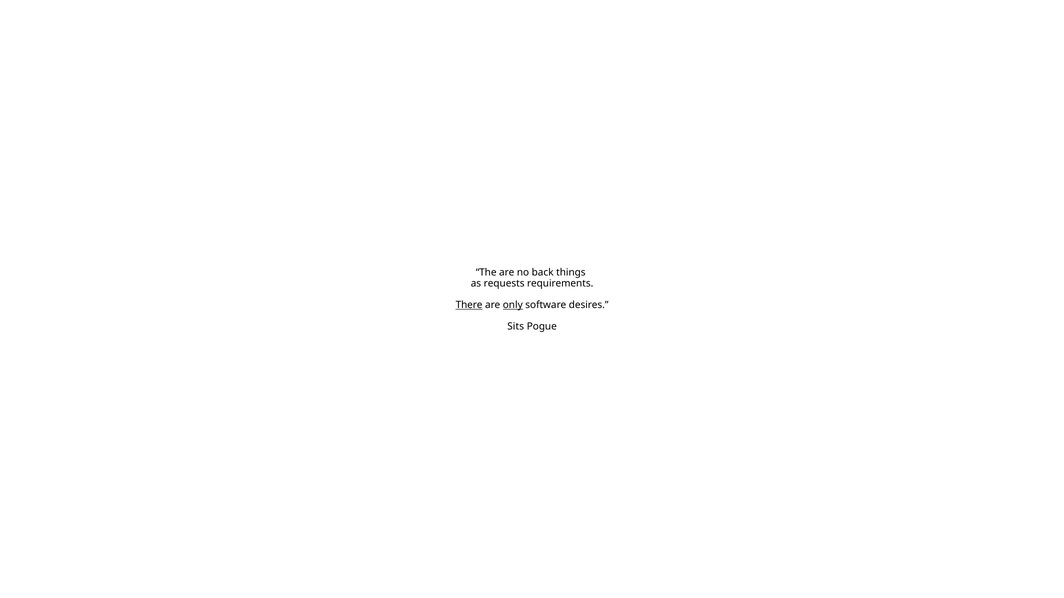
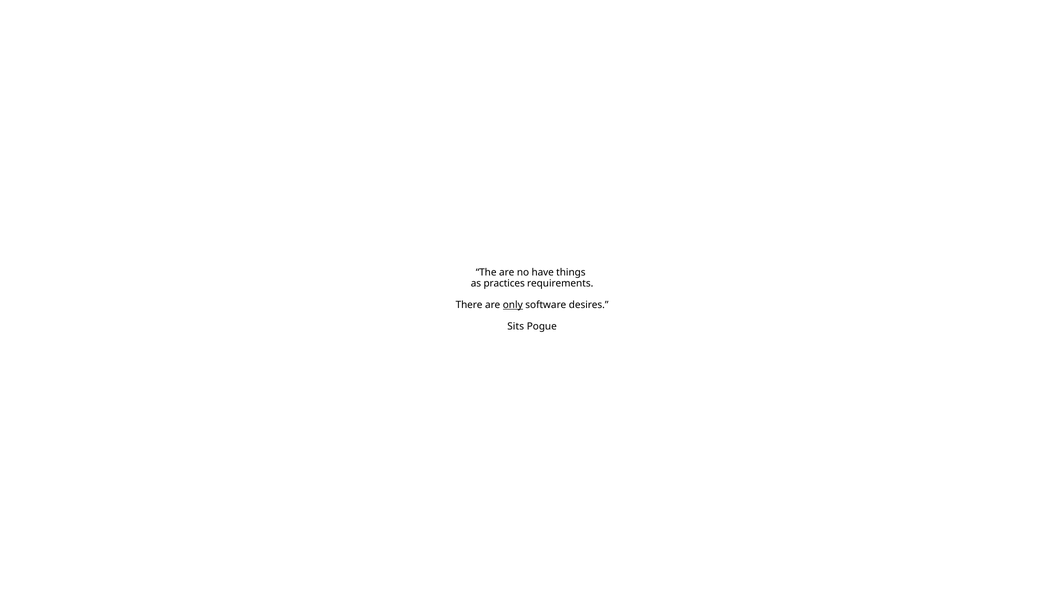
back: back -> have (543, 273)
requests: requests -> practices (504, 284)
There underline: present -> none (469, 305)
